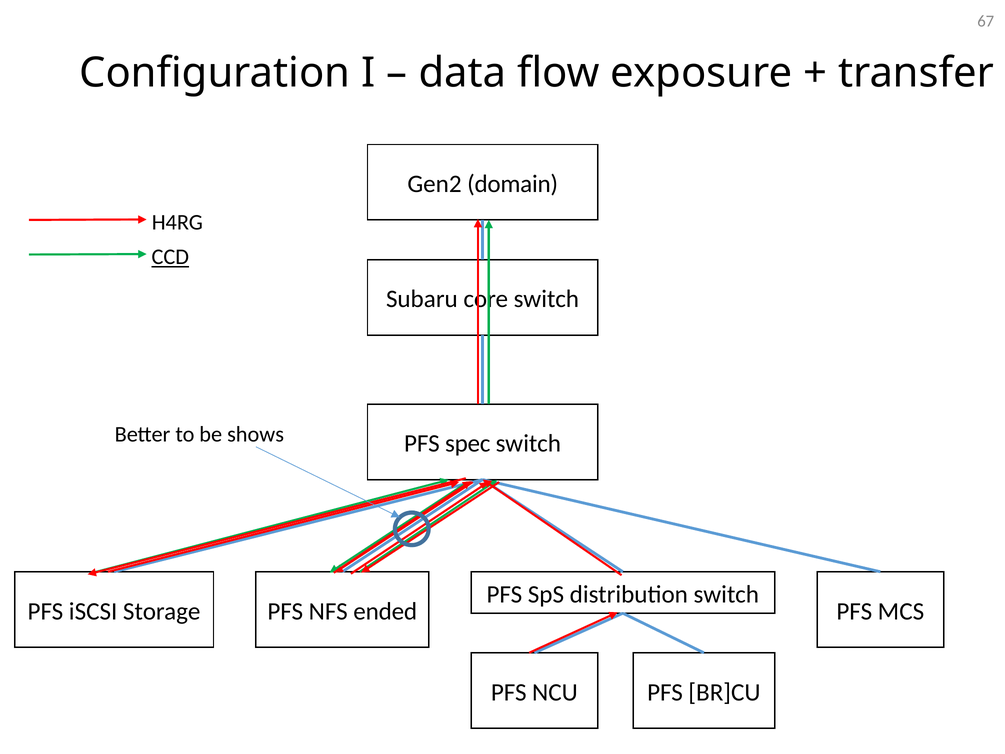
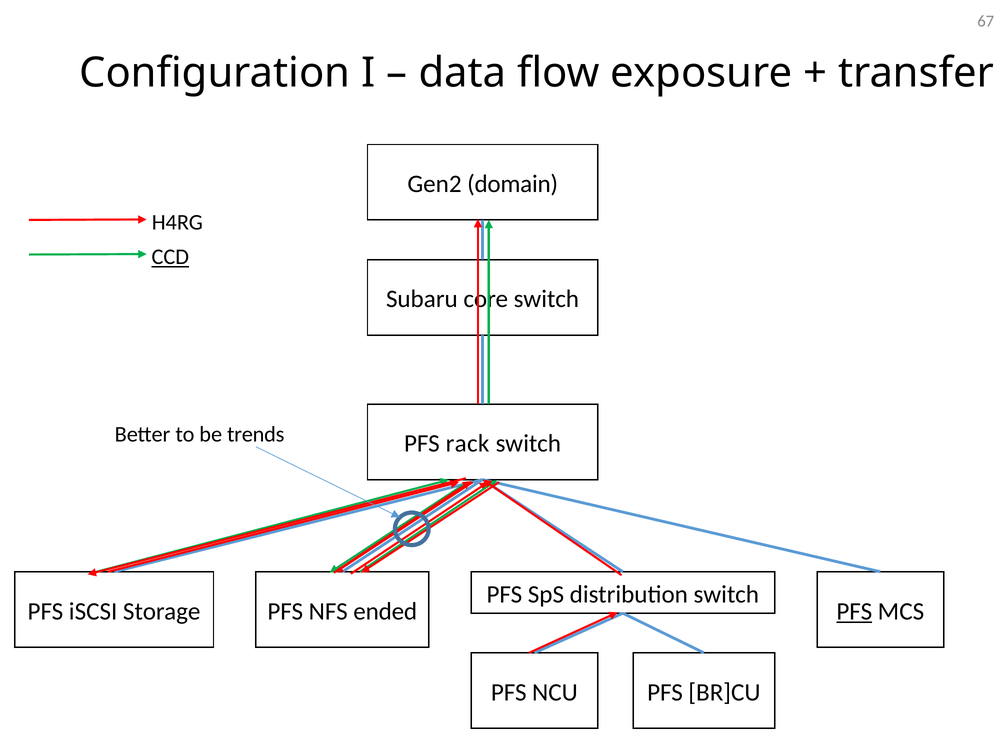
shows: shows -> trends (256, 434)
spec: spec -> rack (468, 444)
PFS underline: none -> present (854, 611)
